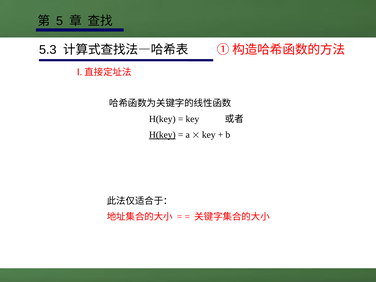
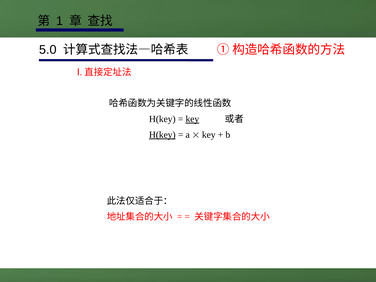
5: 5 -> 1 (60, 21)
5.3: 5.3 -> 5.0 (48, 50)
key underline: none -> present (192, 119)
